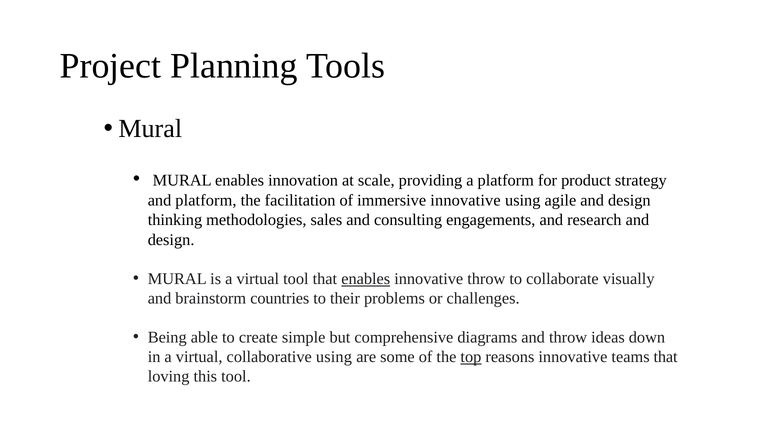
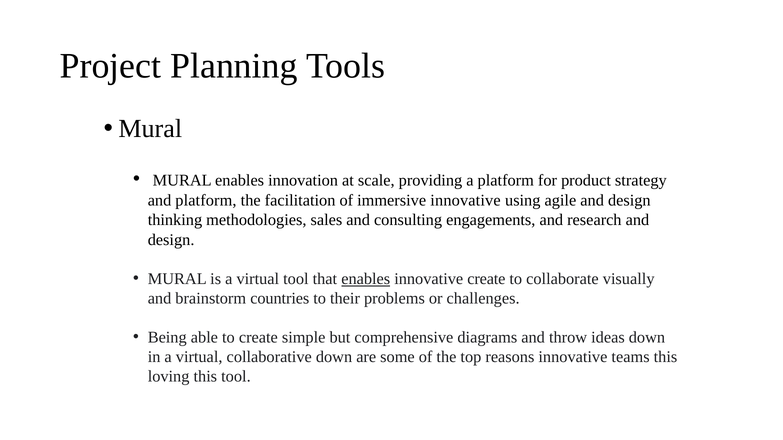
innovative throw: throw -> create (486, 279)
collaborative using: using -> down (334, 357)
top underline: present -> none (471, 357)
teams that: that -> this (665, 357)
